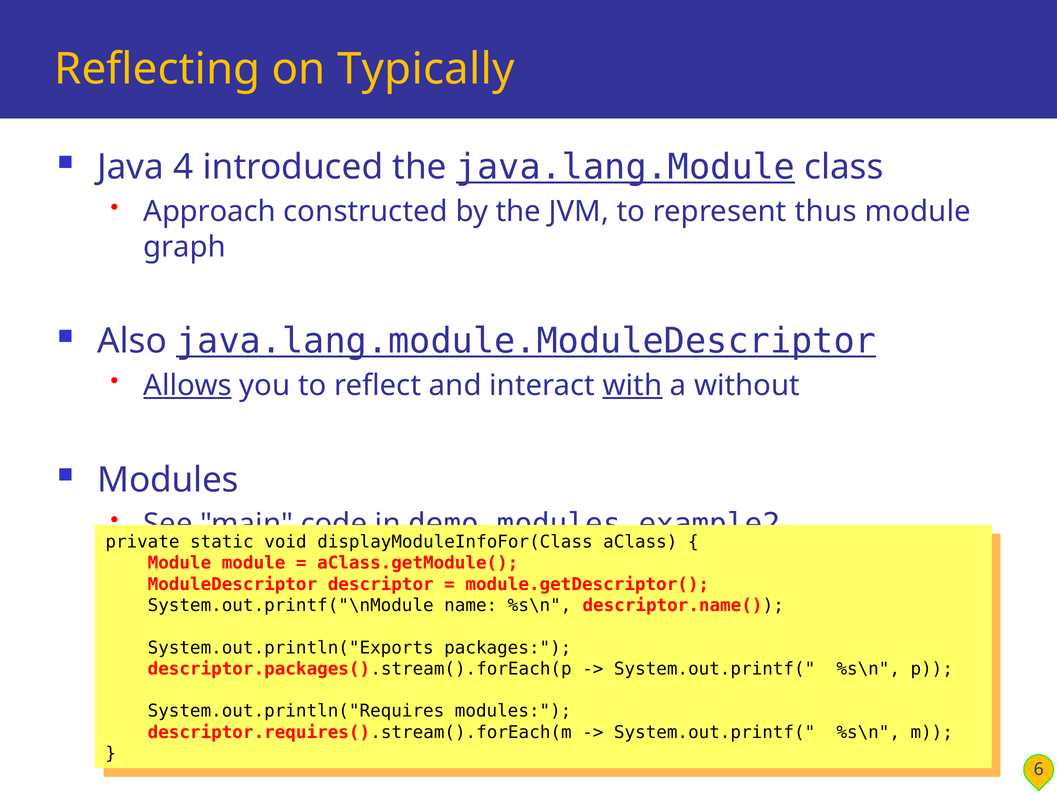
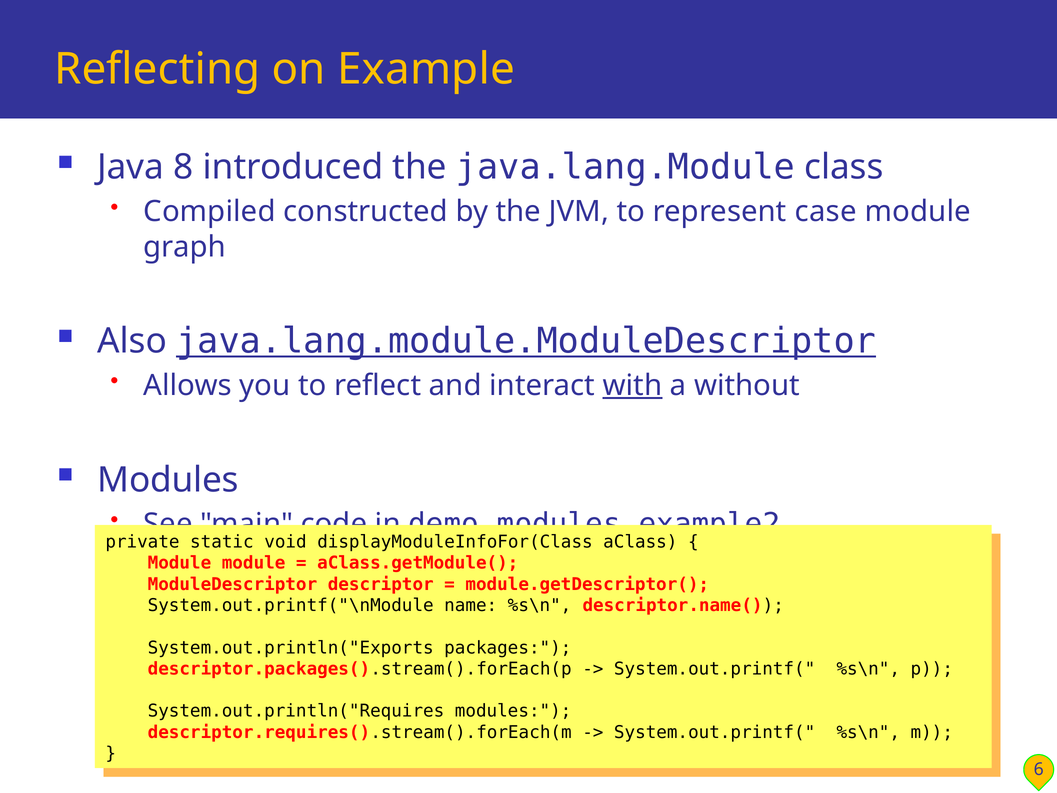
Typically: Typically -> Example (426, 69)
4: 4 -> 8 (183, 167)
java.lang.Module underline: present -> none (626, 167)
Approach: Approach -> Compiled (210, 211)
thus: thus -> case (826, 211)
Allows underline: present -> none (188, 385)
